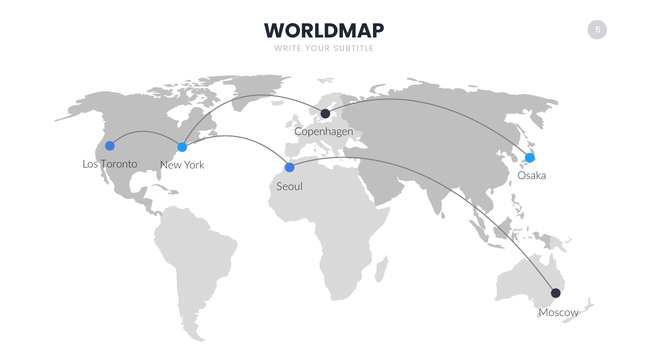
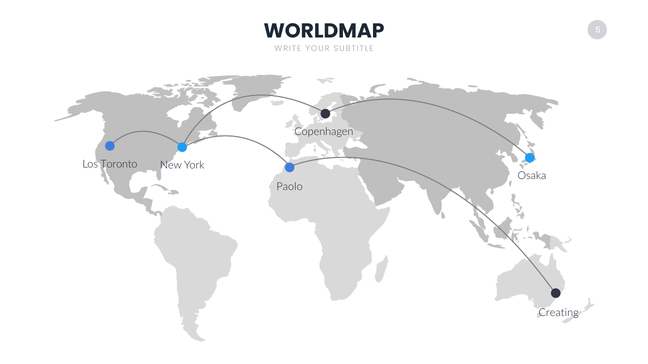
Seoul: Seoul -> Paolo (290, 187)
Moscow: Moscow -> Creating (559, 313)
